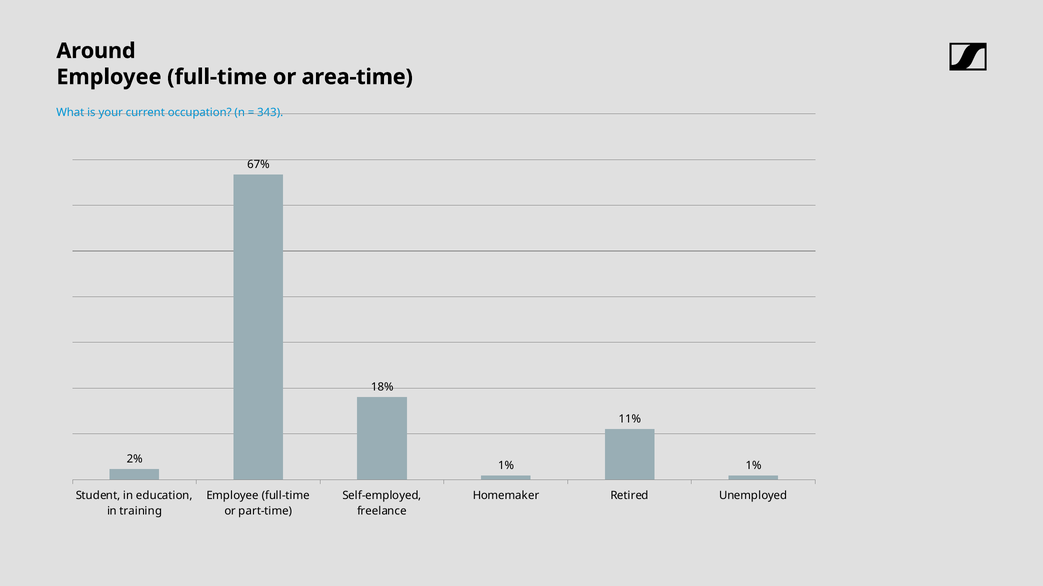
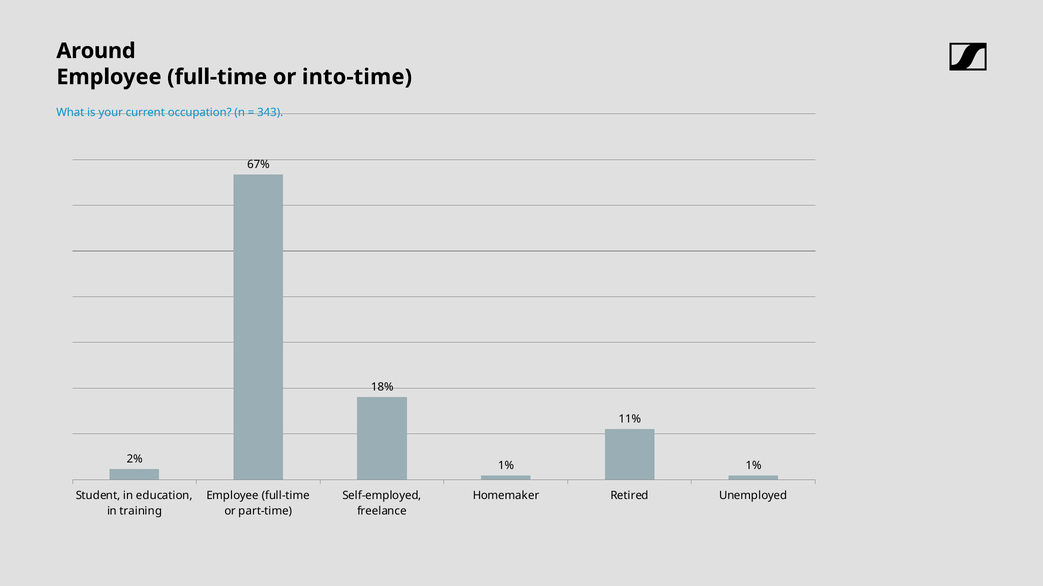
area-time: area-time -> into-time (357, 77)
